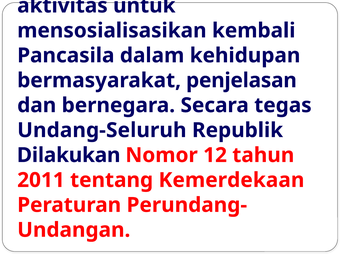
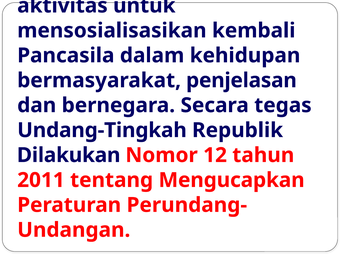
Undang-Seluruh: Undang-Seluruh -> Undang-Tingkah (102, 130)
Kemerdekaan: Kemerdekaan -> Mengucapkan (232, 180)
